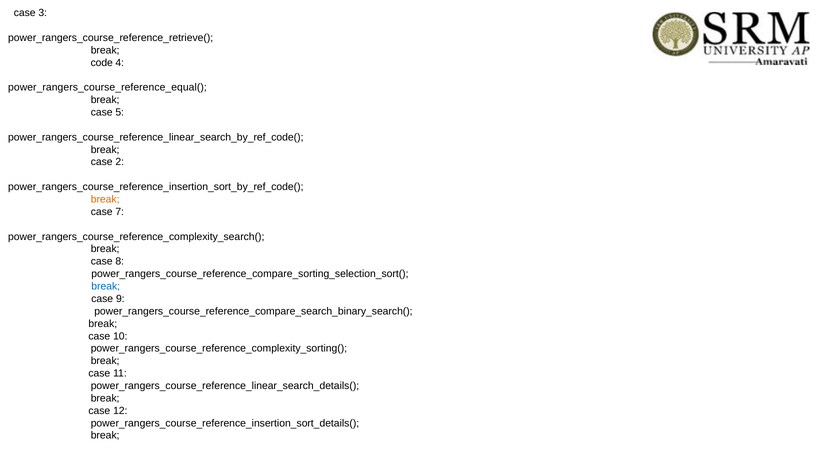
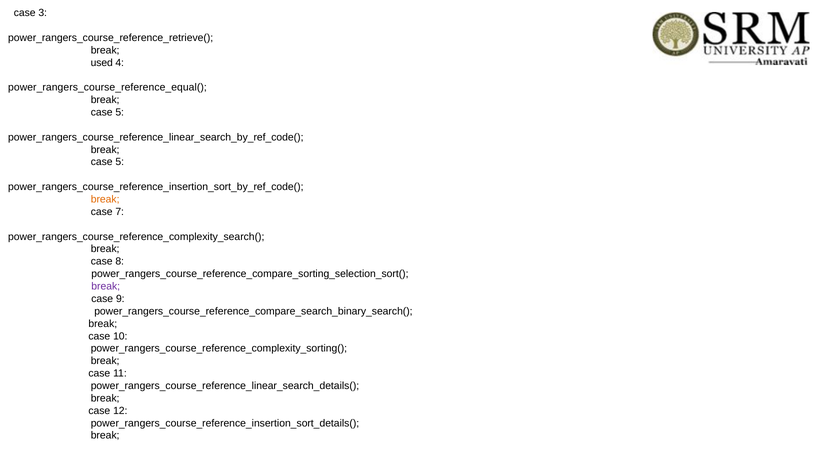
code: code -> used (102, 63)
2: 2 -> 5 (120, 162)
break colour: blue -> purple (106, 286)
